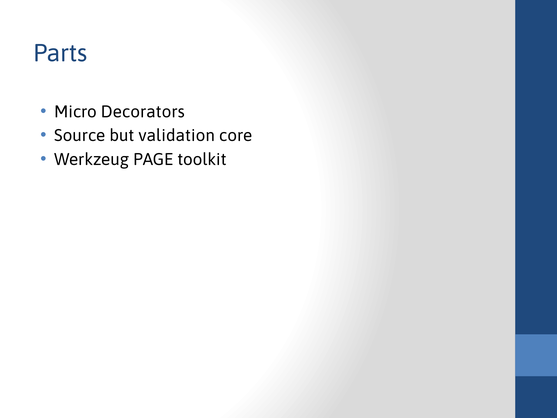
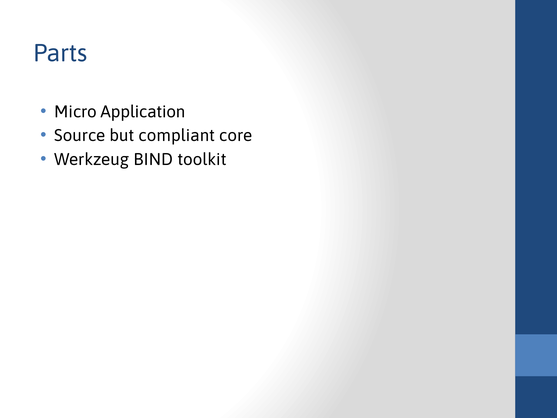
Decorators: Decorators -> Application (143, 112)
validation: validation -> compliant (177, 135)
PAGE: PAGE -> BIND (153, 159)
